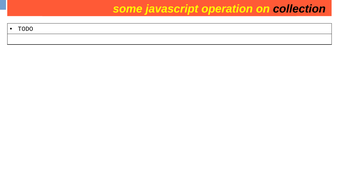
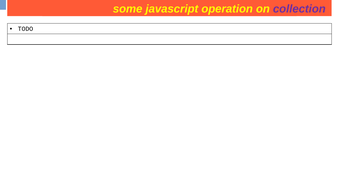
collection colour: black -> purple (299, 9)
